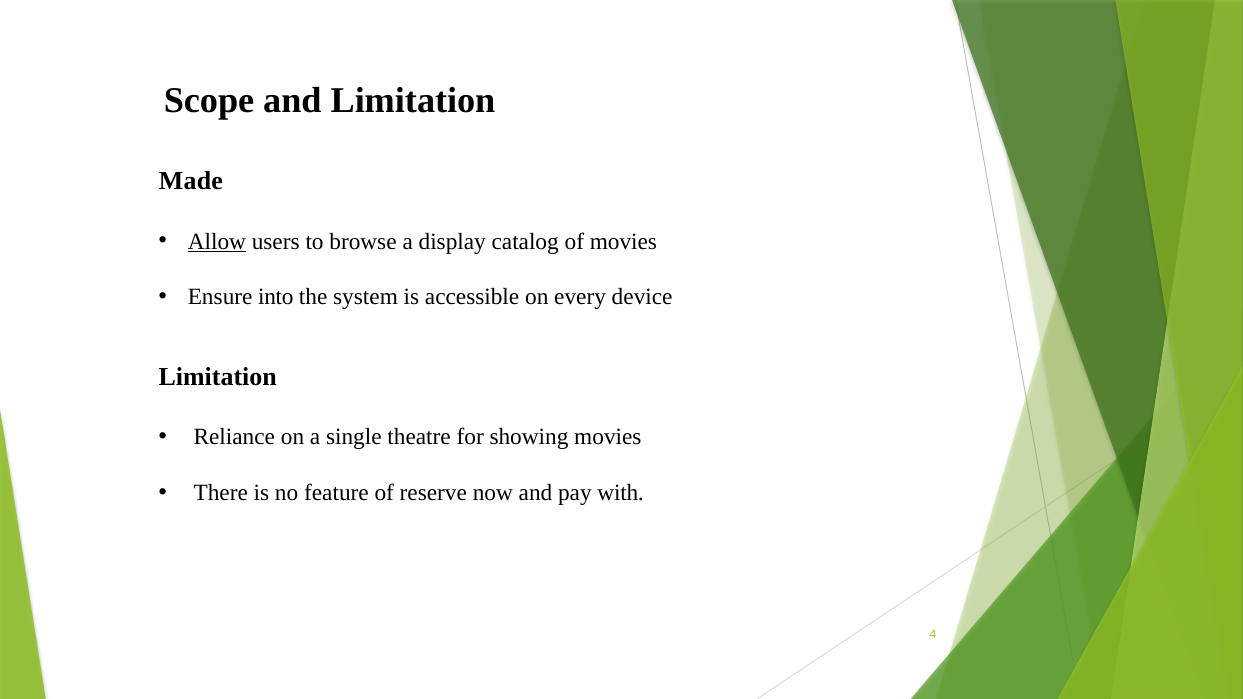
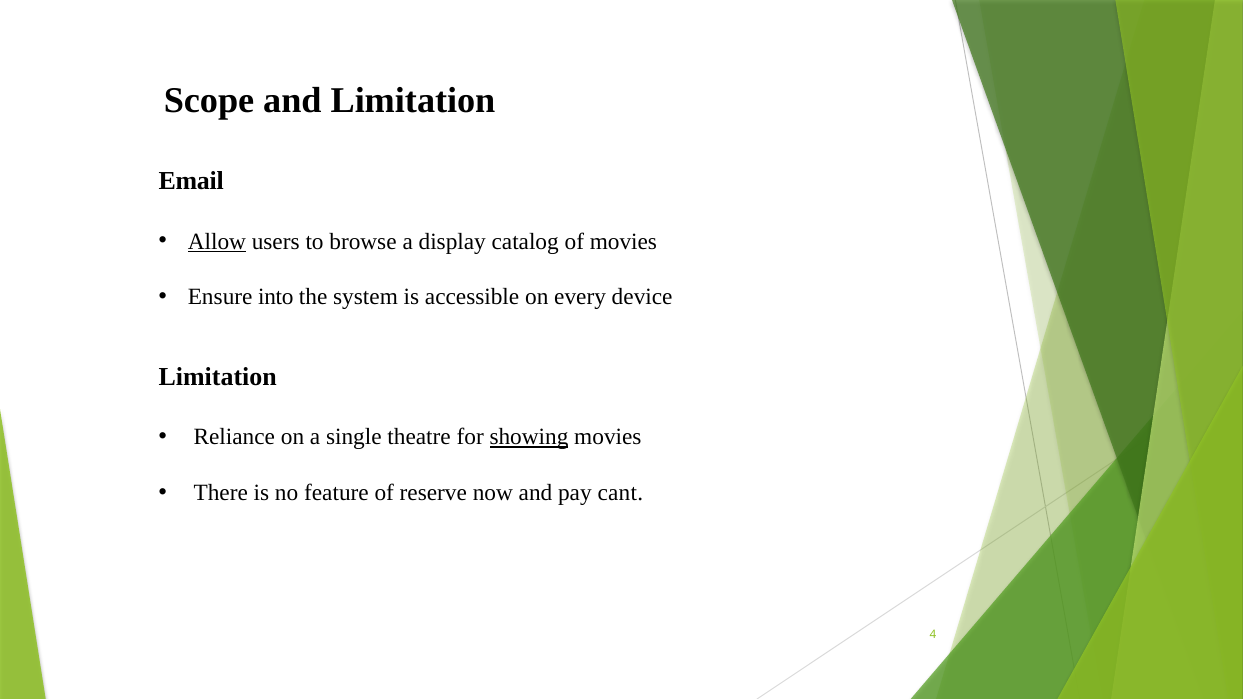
Made: Made -> Email (191, 181)
showing underline: none -> present (529, 437)
with: with -> cant (620, 493)
